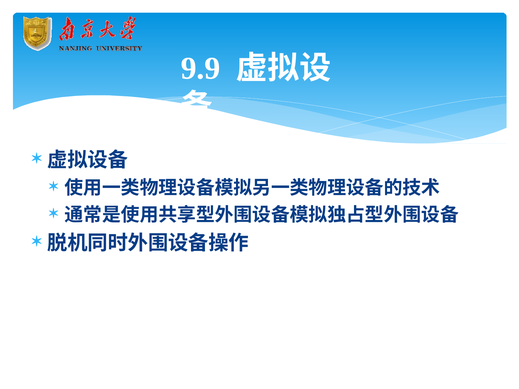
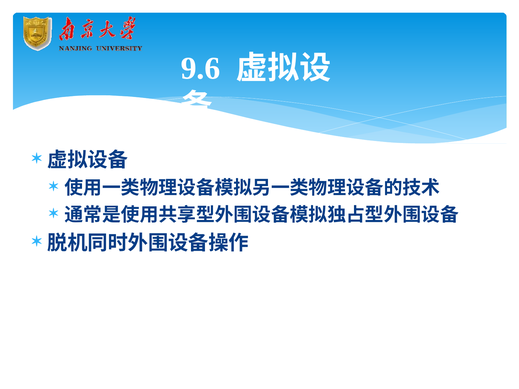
9.9: 9.9 -> 9.6 (201, 68)
